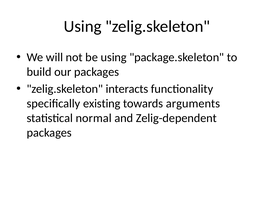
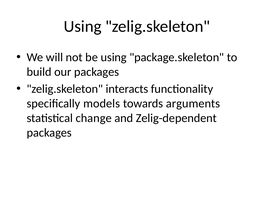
existing: existing -> models (102, 104)
normal: normal -> change (94, 118)
